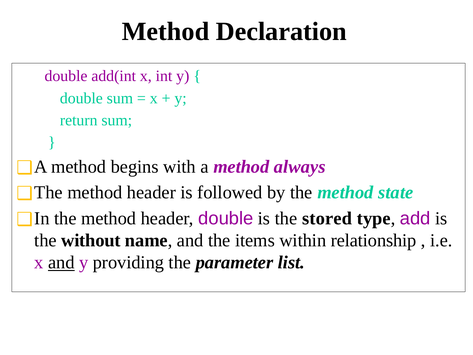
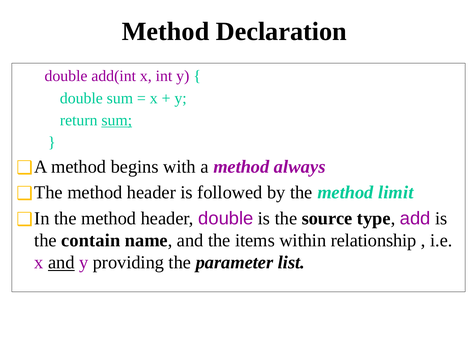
sum underline: none -> present (117, 120)
state: state -> limit (396, 192)
stored: stored -> source (327, 218)
without: without -> contain (91, 240)
